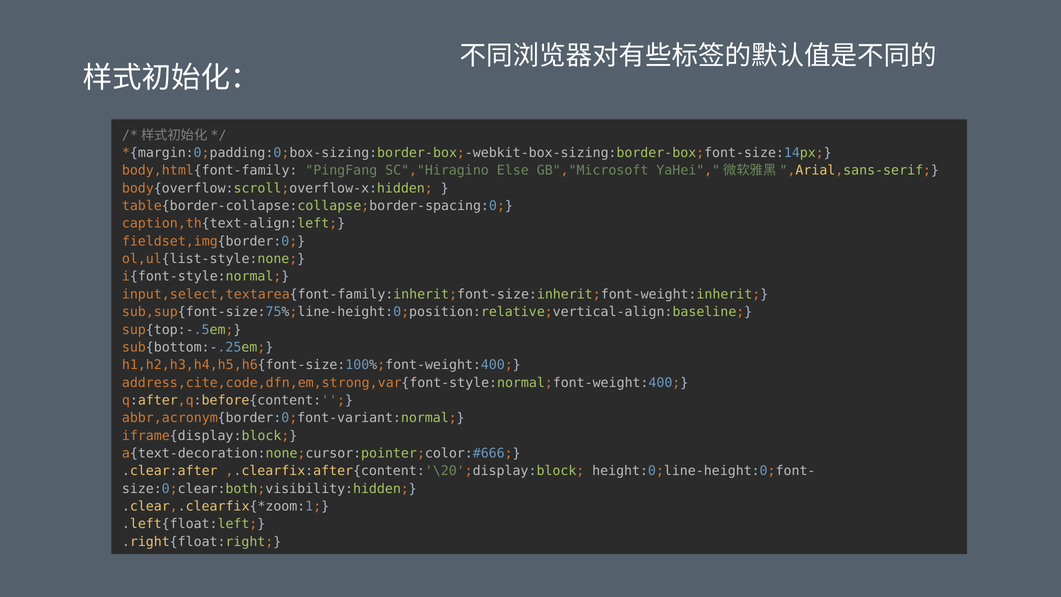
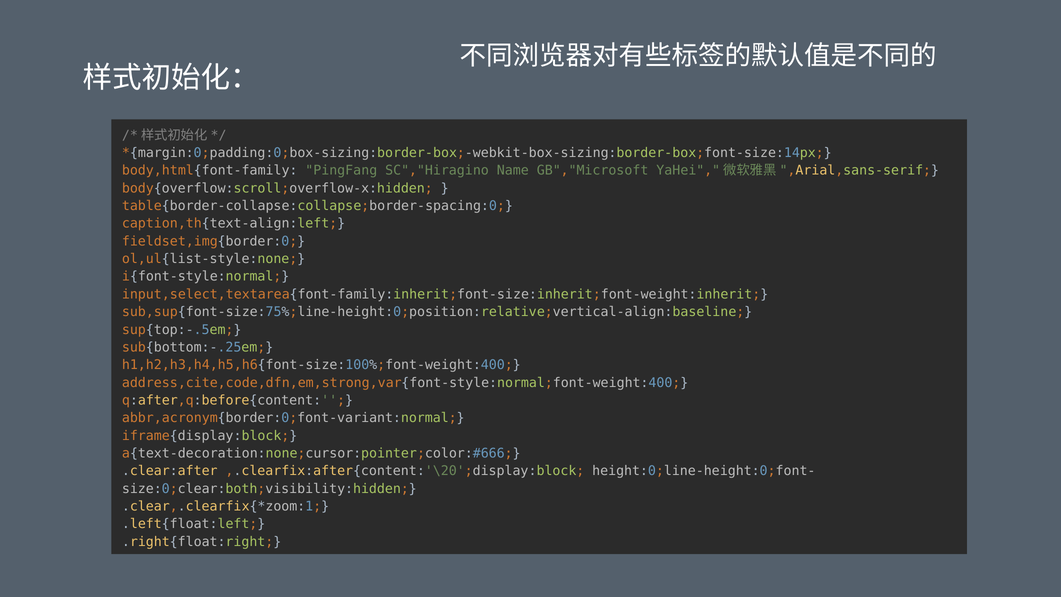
Else: Else -> Name (513, 171)
